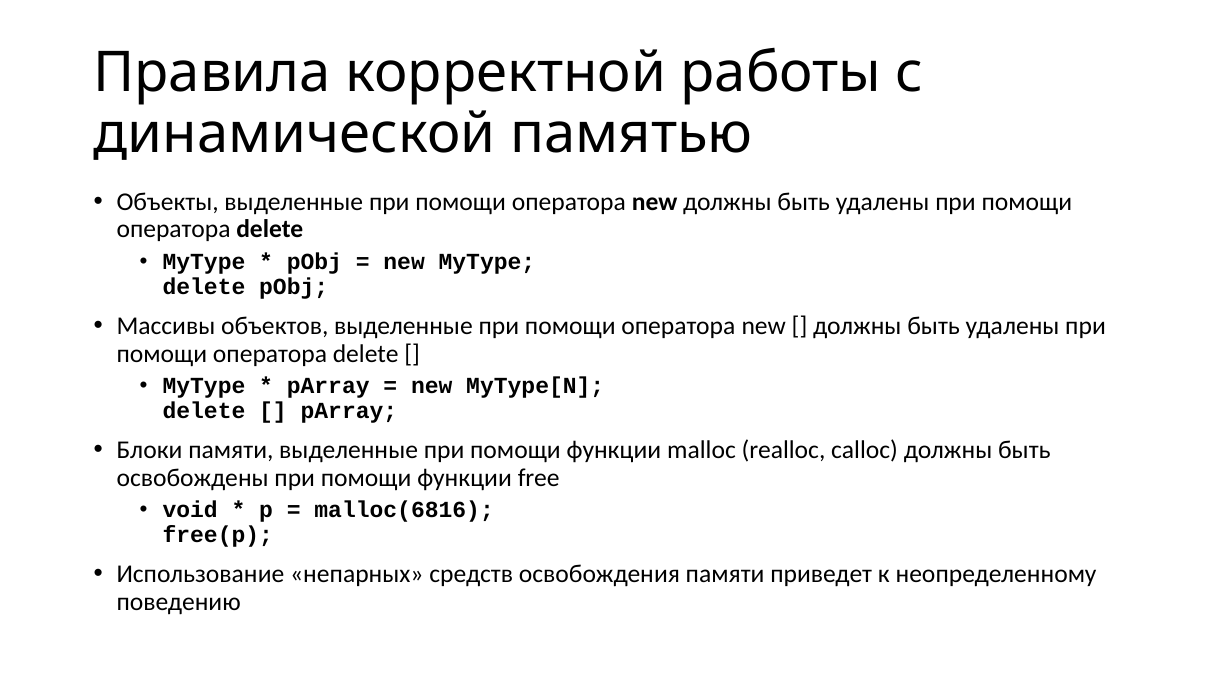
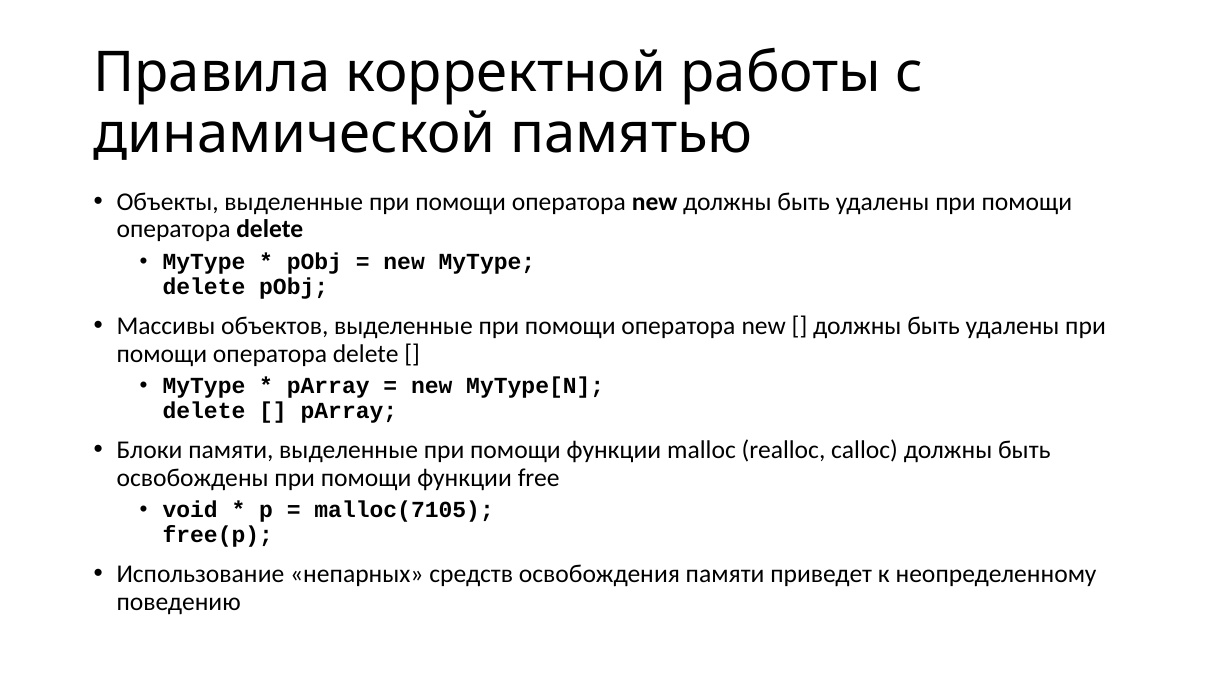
malloc(6816: malloc(6816 -> malloc(7105 (404, 510)
